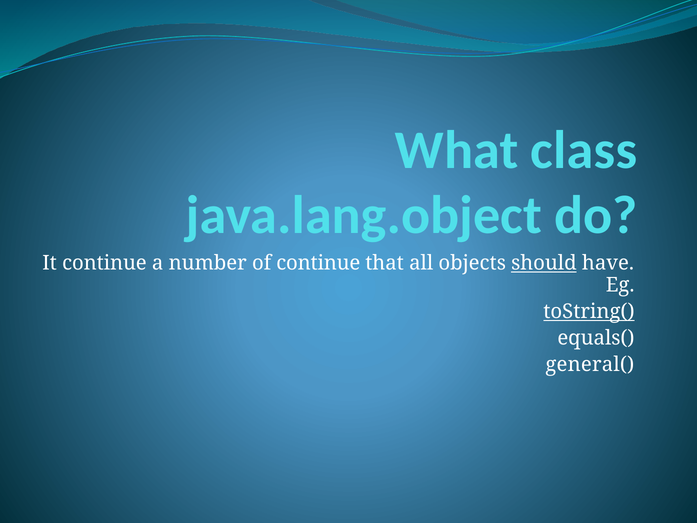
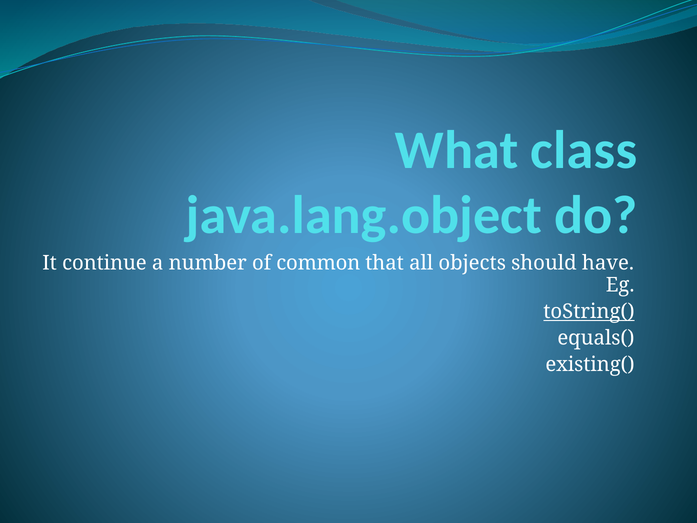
of continue: continue -> common (318, 263)
should underline: present -> none (544, 263)
general(: general( -> existing( (590, 364)
